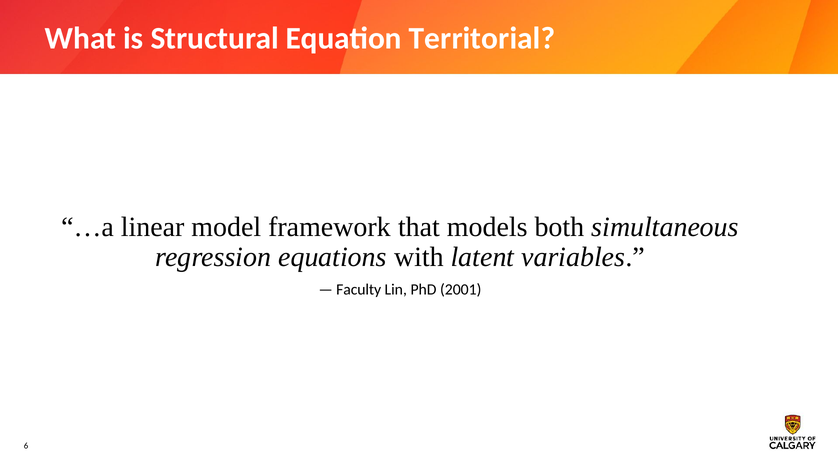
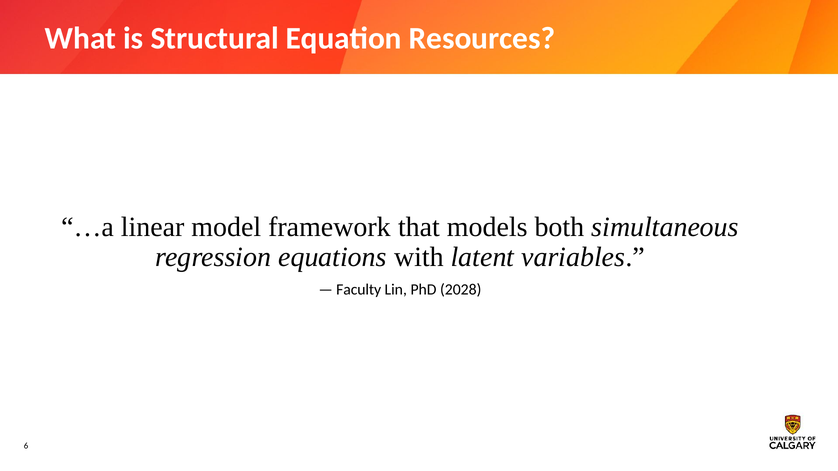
Territorial: Territorial -> Resources (482, 38)
2001: 2001 -> 2028 (461, 290)
